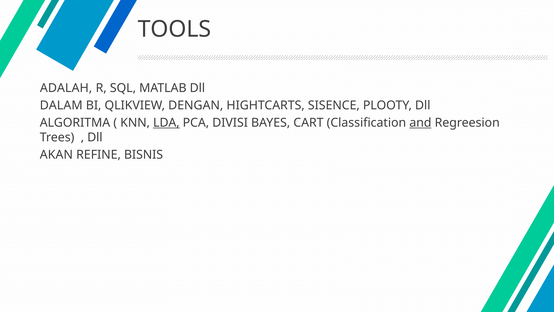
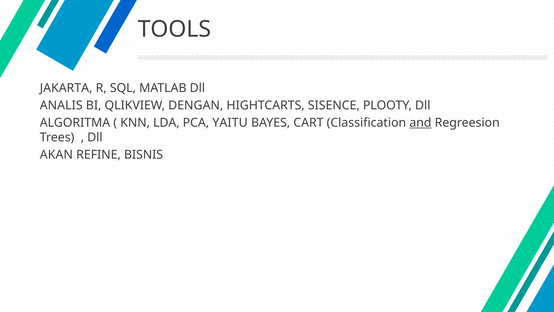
ADALAH: ADALAH -> JAKARTA (66, 88)
DALAM: DALAM -> ANALIS (61, 105)
LDA underline: present -> none (166, 123)
DIVISI: DIVISI -> YAITU (230, 123)
